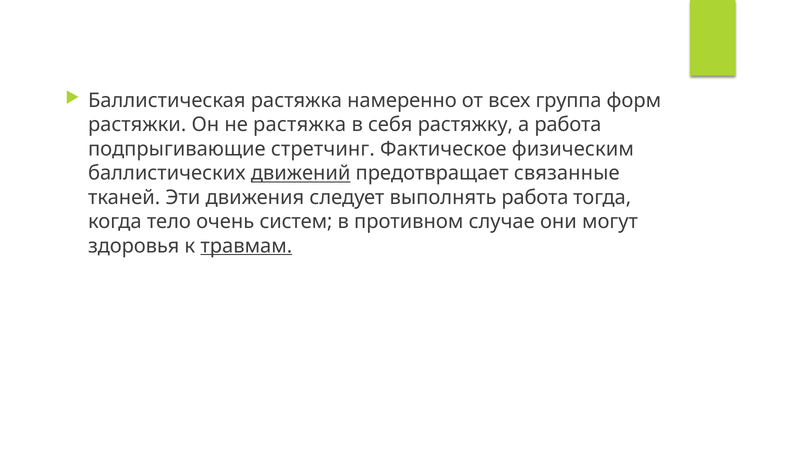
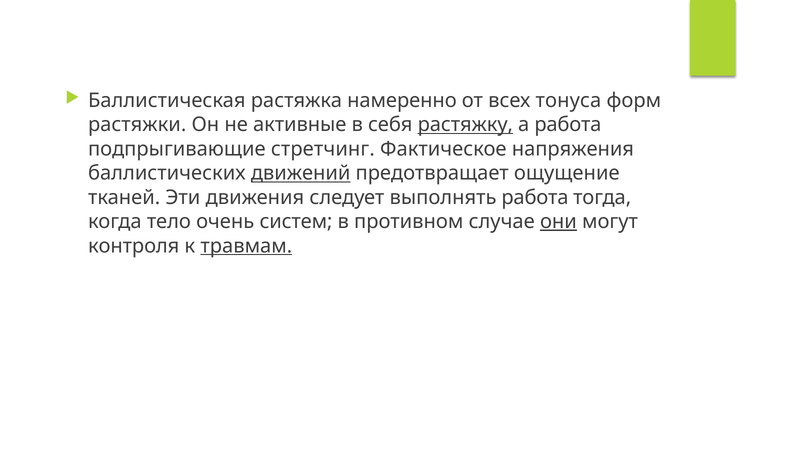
группа: группа -> тонуса (568, 100)
не растяжка: растяжка -> активные (300, 125)
растяжку underline: none -> present (465, 125)
физическим: физическим -> напряжения (573, 149)
связанные: связанные -> ощущение (567, 173)
они underline: none -> present (558, 221)
здоровья: здоровья -> контроля (134, 245)
